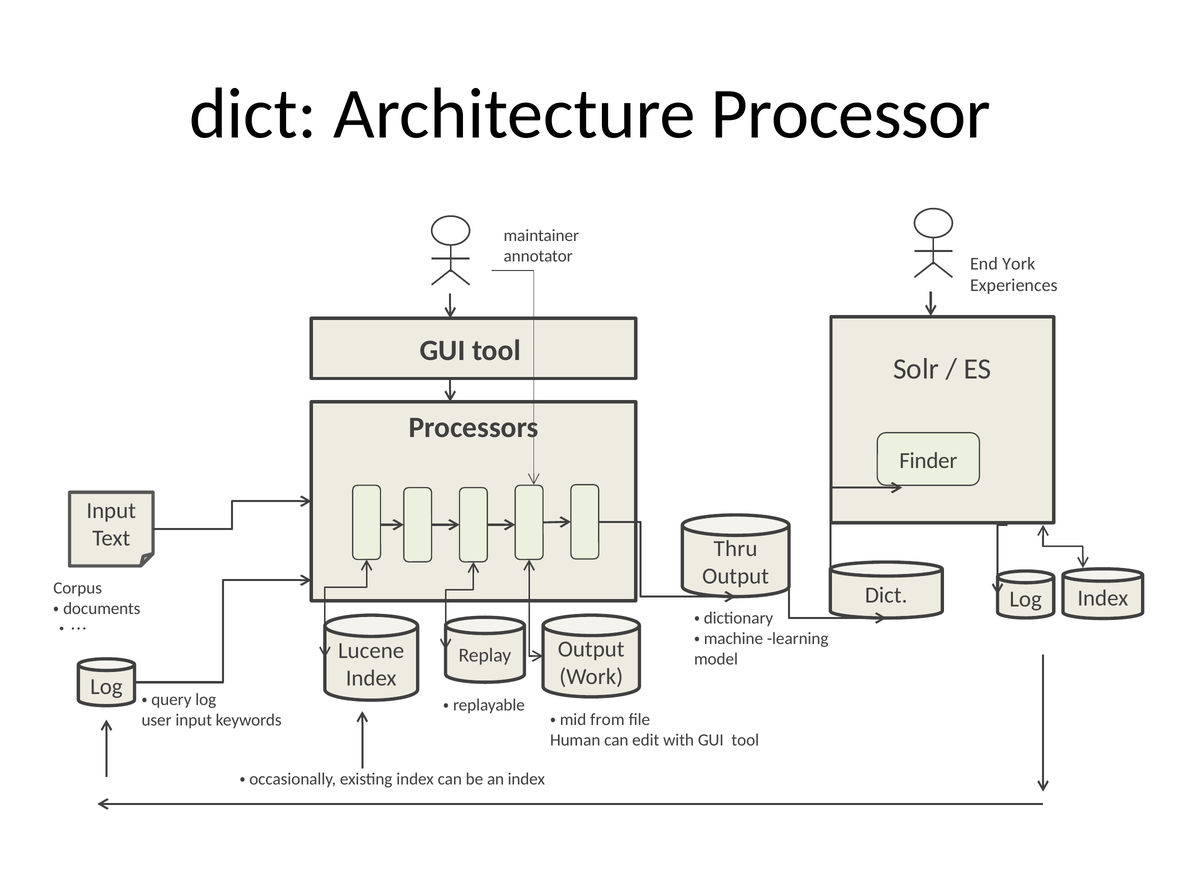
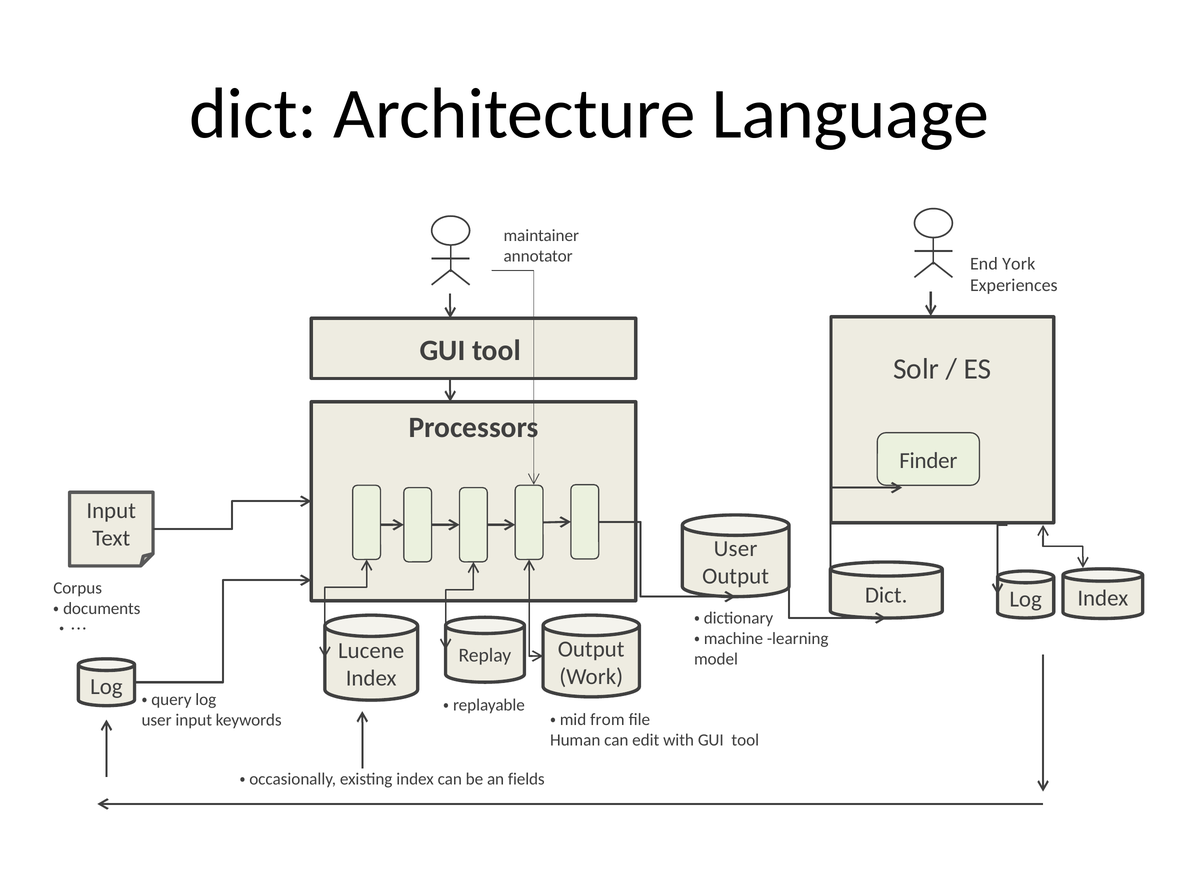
Processor: Processor -> Language (850, 114)
Text Thru: Thru -> User (736, 549)
an index: index -> fields (526, 779)
